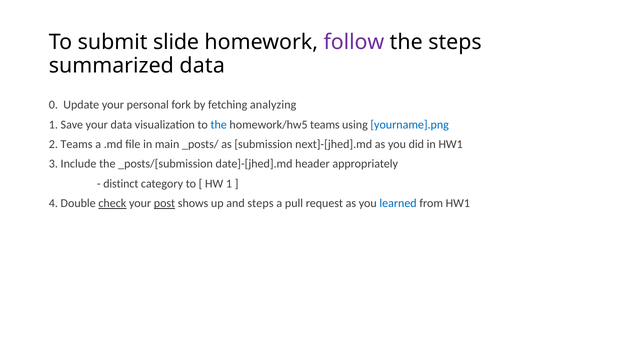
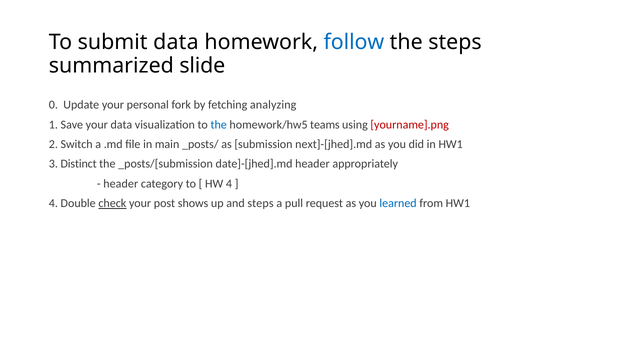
submit slide: slide -> data (176, 42)
follow colour: purple -> blue (354, 42)
summarized data: data -> slide (202, 65)
yourname].png colour: blue -> red (410, 124)
2 Teams: Teams -> Switch (77, 144)
Include: Include -> Distinct (79, 164)
distinct: distinct -> header (121, 183)
HW 1: 1 -> 4 (229, 183)
post underline: present -> none (164, 203)
